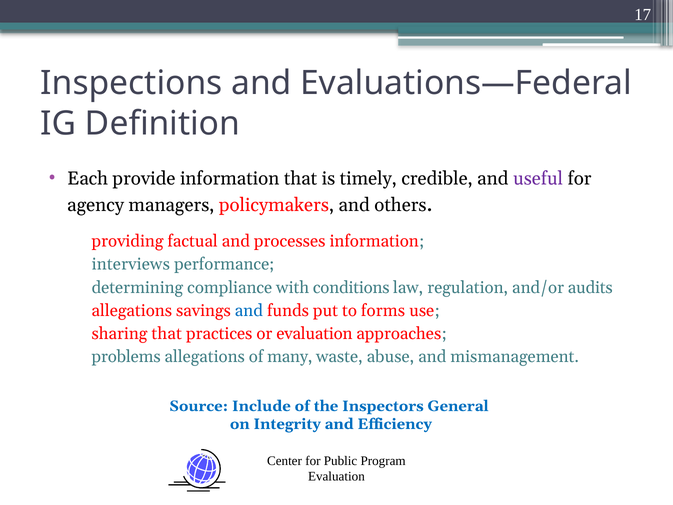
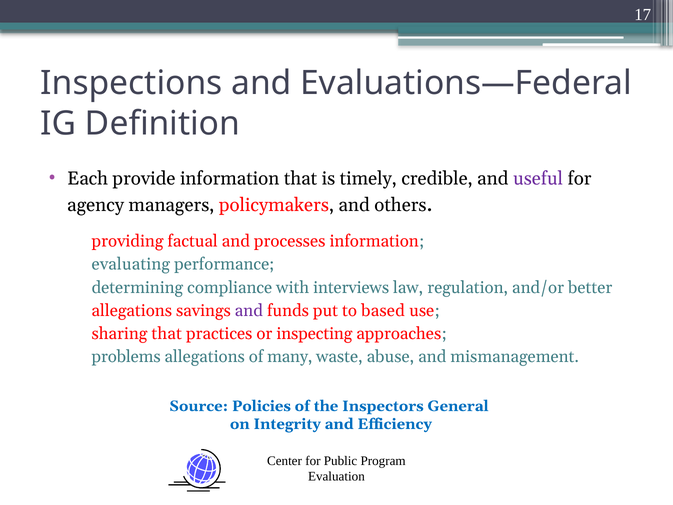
interviews: interviews -> evaluating (131, 264)
conditions: conditions -> interviews (351, 287)
audits: audits -> better (590, 287)
and colour: blue -> purple (249, 310)
forms: forms -> based (383, 310)
or evaluation: evaluation -> inspecting (314, 333)
Include: Include -> Policies (261, 406)
